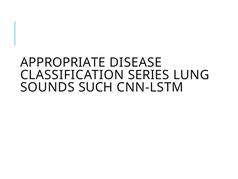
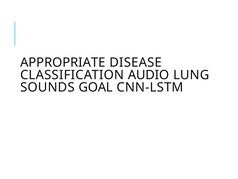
SERIES: SERIES -> AUDIO (149, 75)
SUCH: SUCH -> GOAL (96, 87)
